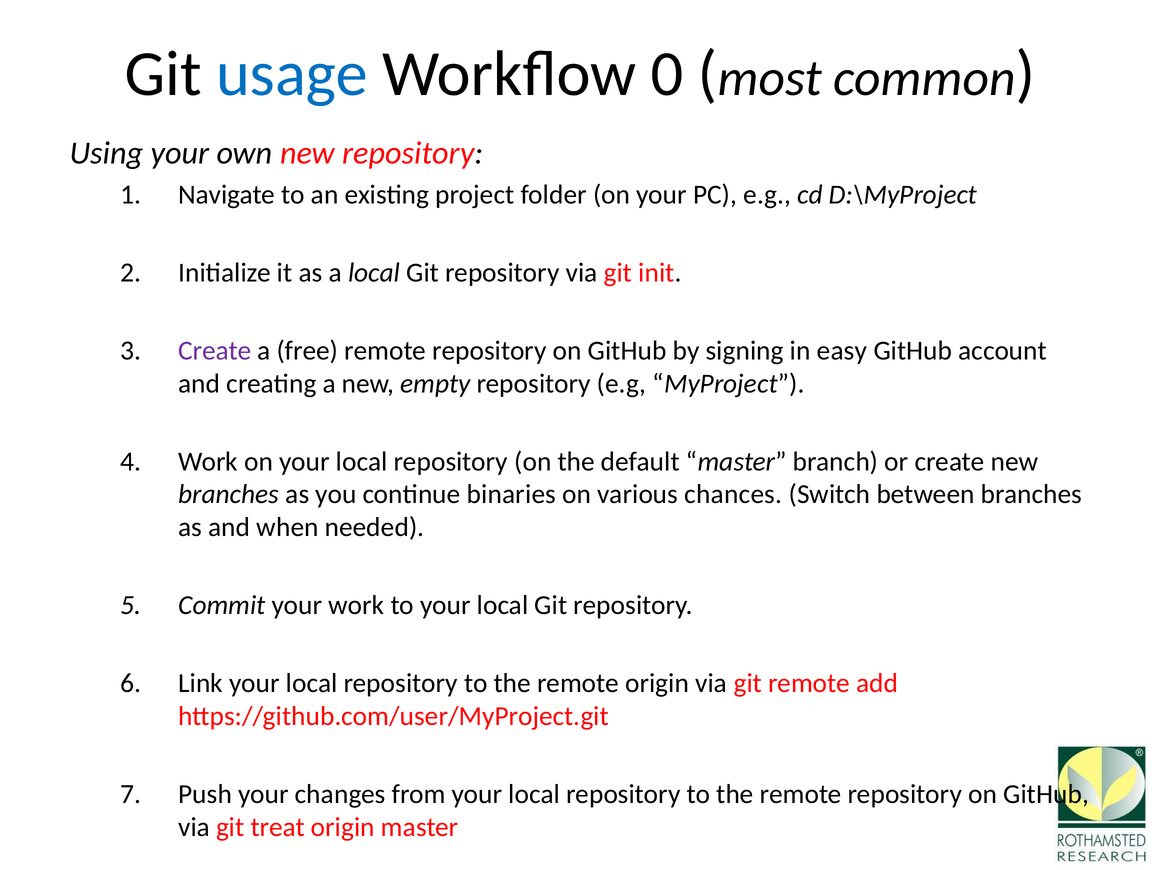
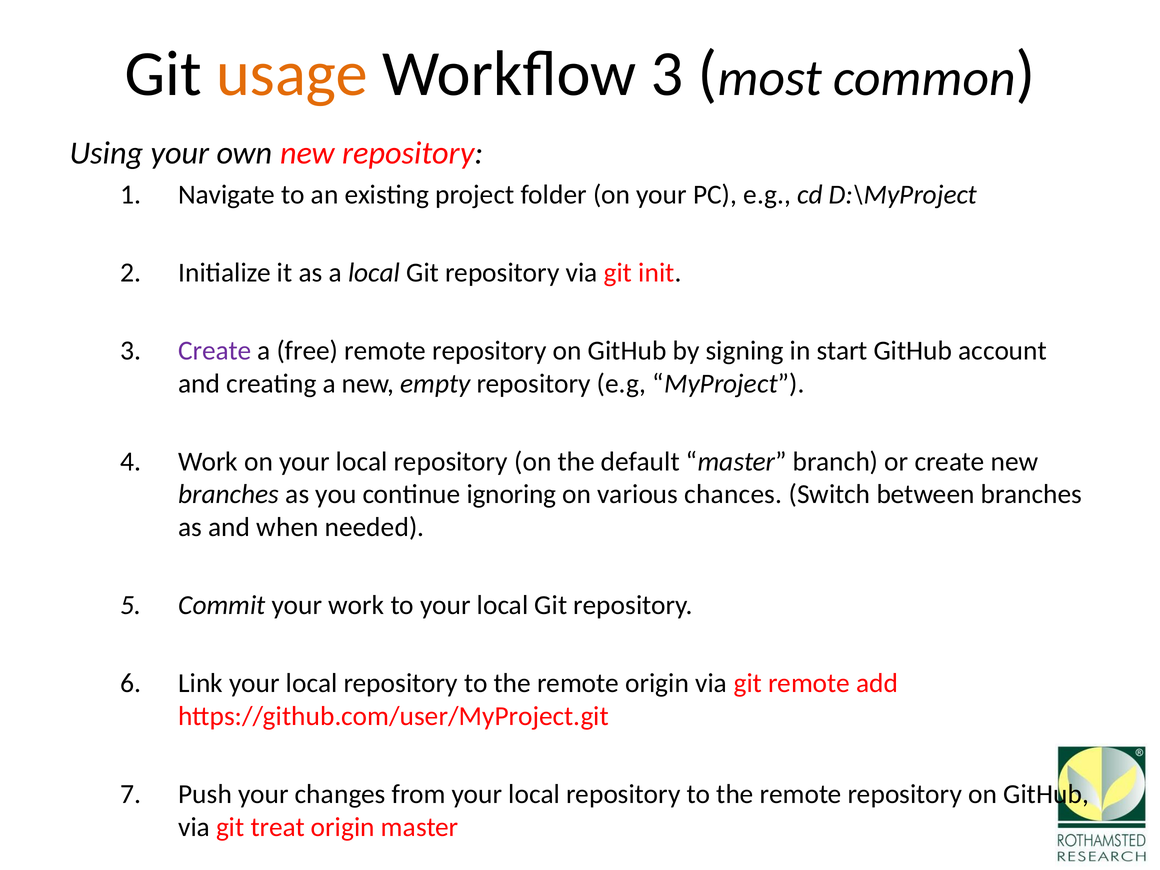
usage colour: blue -> orange (292, 74)
Workflow 0: 0 -> 3 (667, 74)
easy: easy -> start (842, 351)
binaries: binaries -> ignoring (512, 494)
